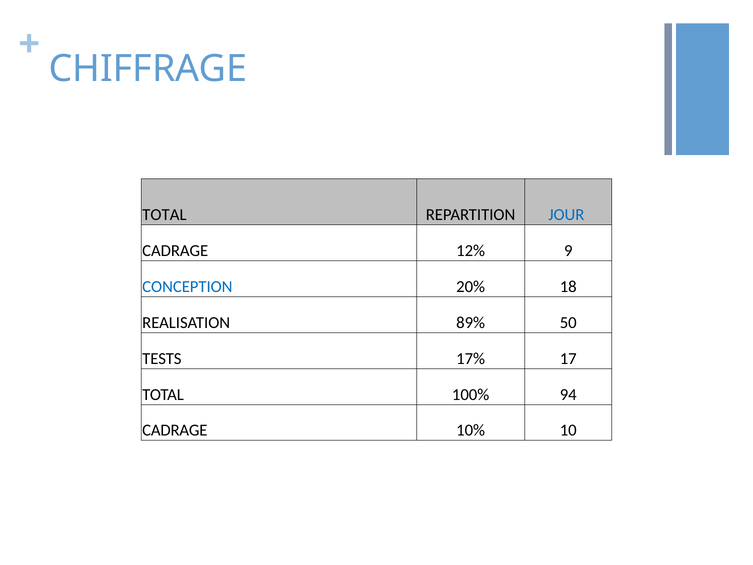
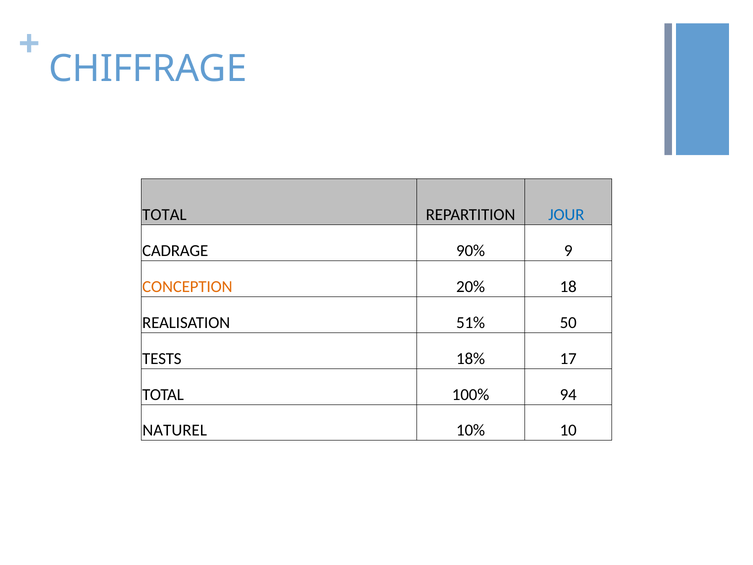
12%: 12% -> 90% (471, 251)
CONCEPTION colour: blue -> orange (187, 287)
89%: 89% -> 51% (471, 322)
17%: 17% -> 18% (471, 358)
CADRAGE: CADRAGE -> NATUREL (175, 430)
